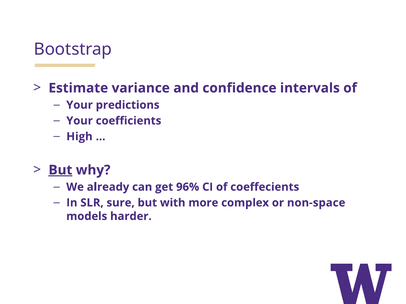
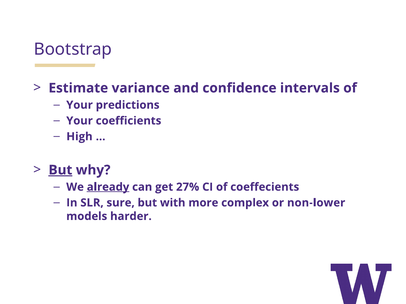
already underline: none -> present (108, 187)
96%: 96% -> 27% (188, 187)
non-space: non-space -> non-lower (316, 203)
